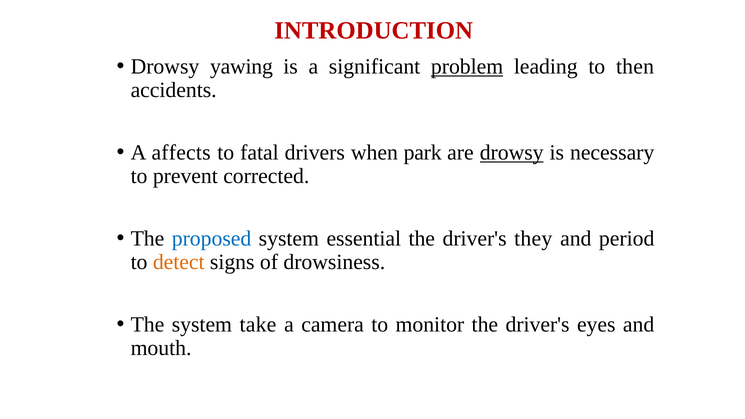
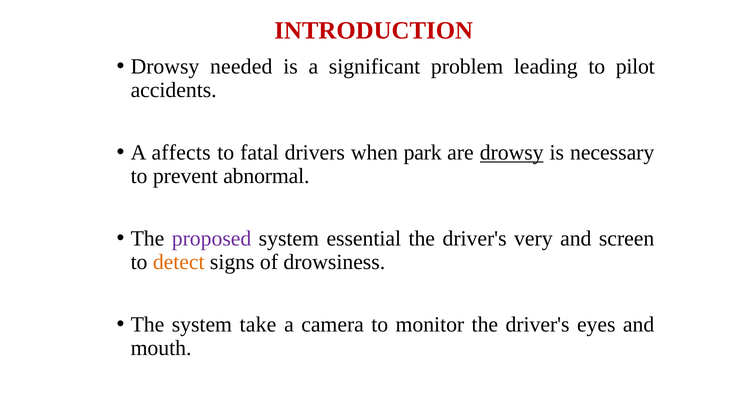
yawing: yawing -> needed (241, 67)
problem underline: present -> none (467, 67)
then: then -> pilot (635, 67)
corrected: corrected -> abnormal (266, 176)
proposed colour: blue -> purple (212, 239)
they: they -> very (533, 239)
period: period -> screen (627, 239)
